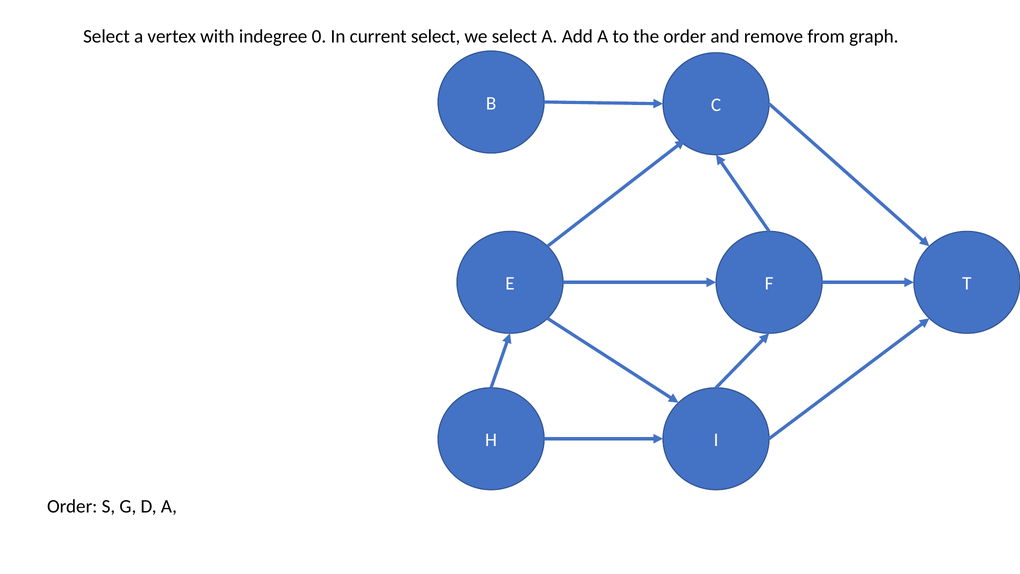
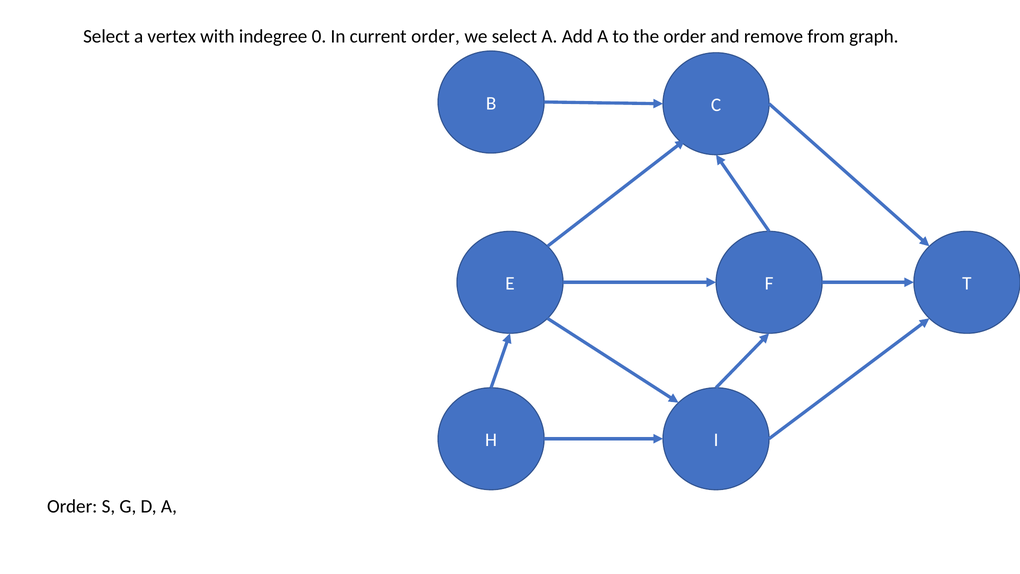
current select: select -> order (435, 37)
